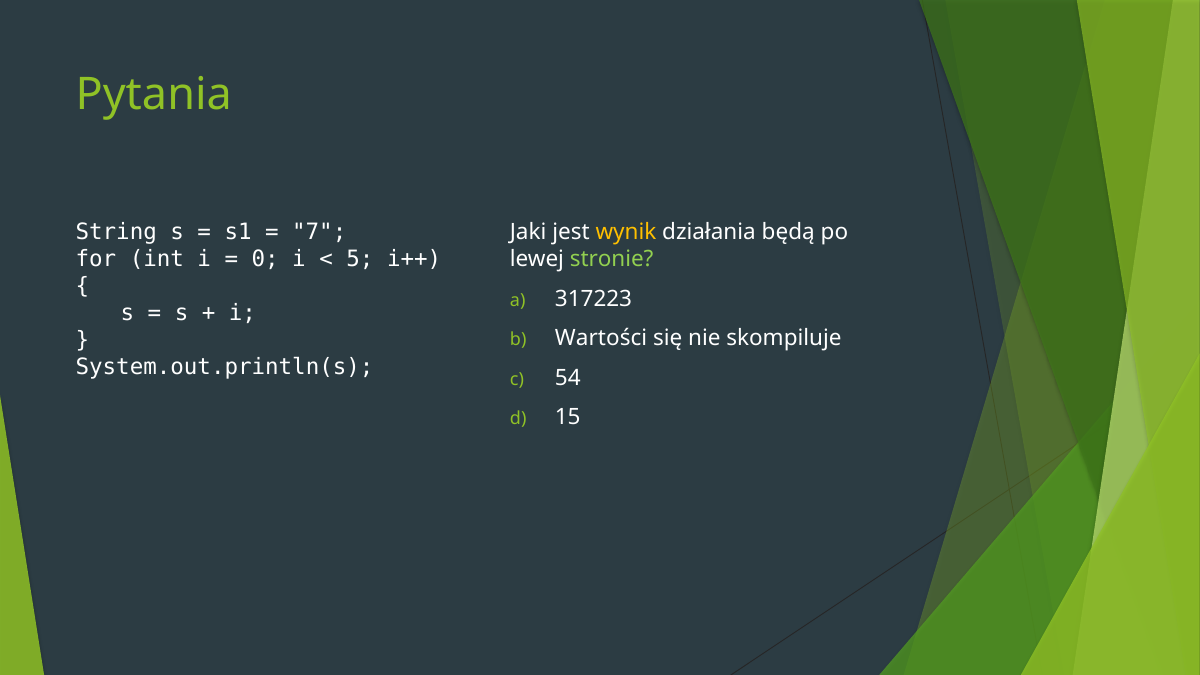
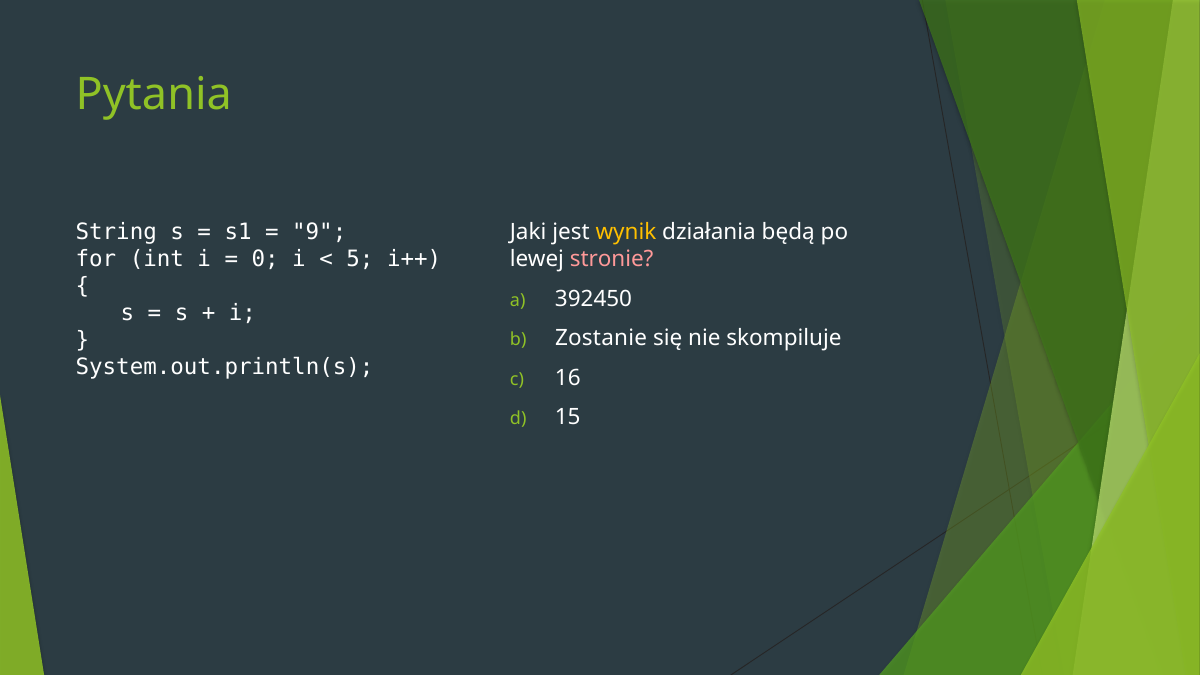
7: 7 -> 9 (319, 232)
stronie colour: light green -> pink (612, 259)
317223: 317223 -> 392450 (594, 299)
Wartości: Wartości -> Zostanie (601, 338)
54: 54 -> 16 (568, 378)
